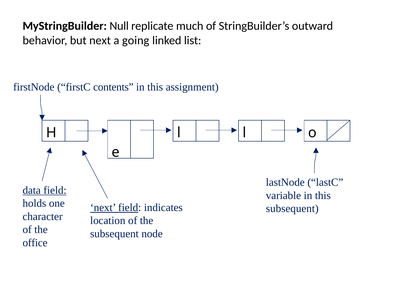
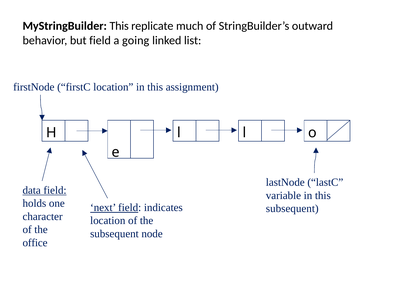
MyStringBuilder Null: Null -> This (119, 26)
but next: next -> field (100, 40)
firstC contents: contents -> location (113, 87)
